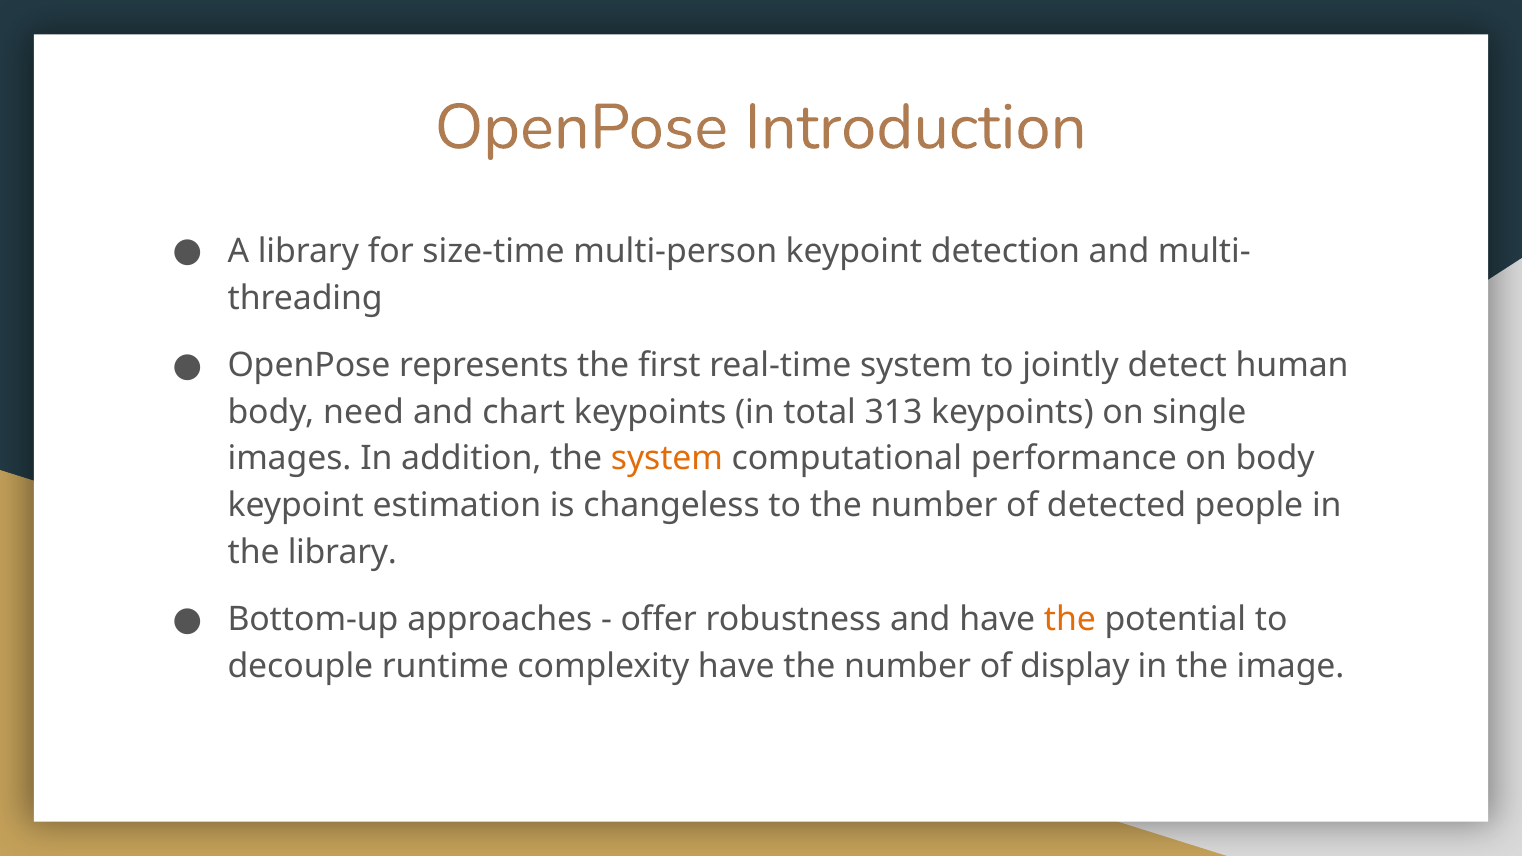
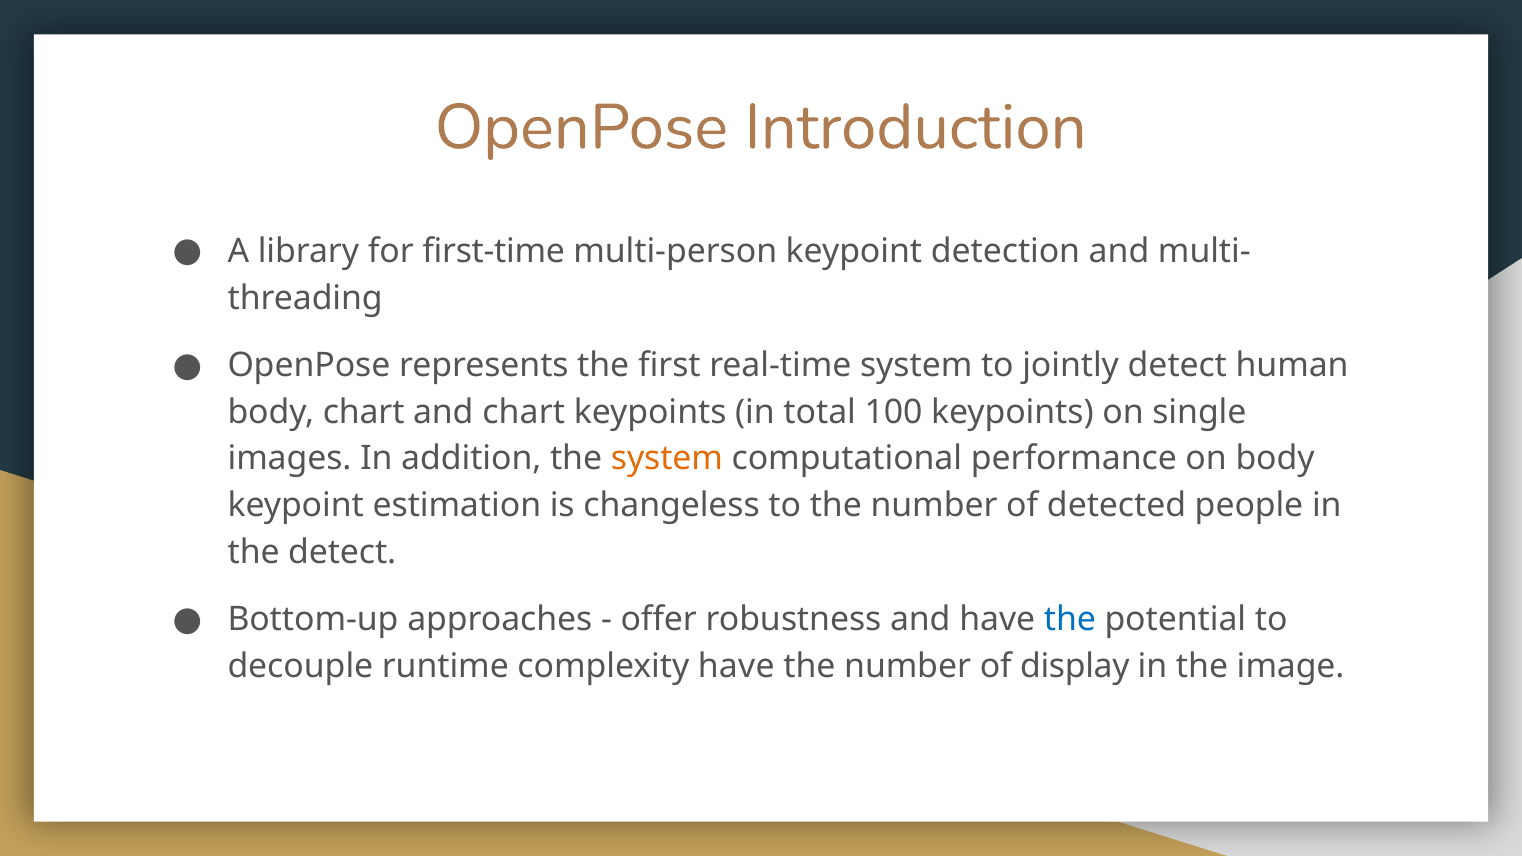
size-time: size-time -> first-time (494, 251)
body need: need -> chart (364, 412)
313: 313 -> 100 (893, 412)
the library: library -> detect (342, 552)
the colour: orange -> blue (1070, 620)
